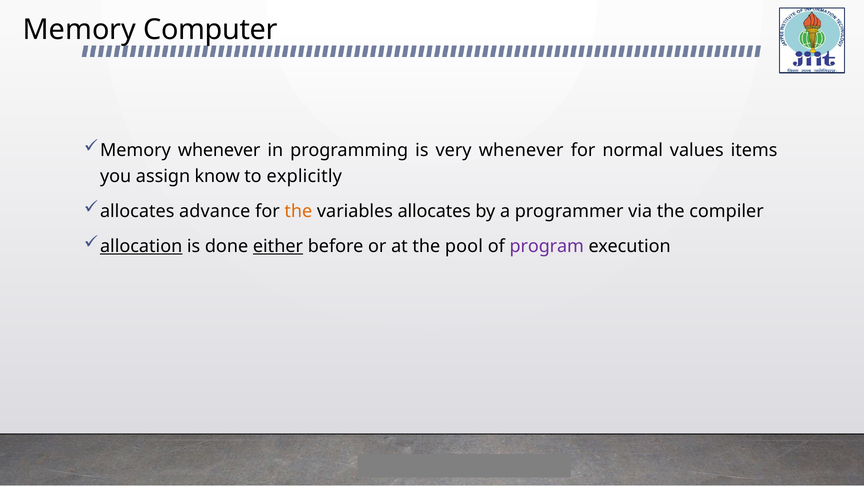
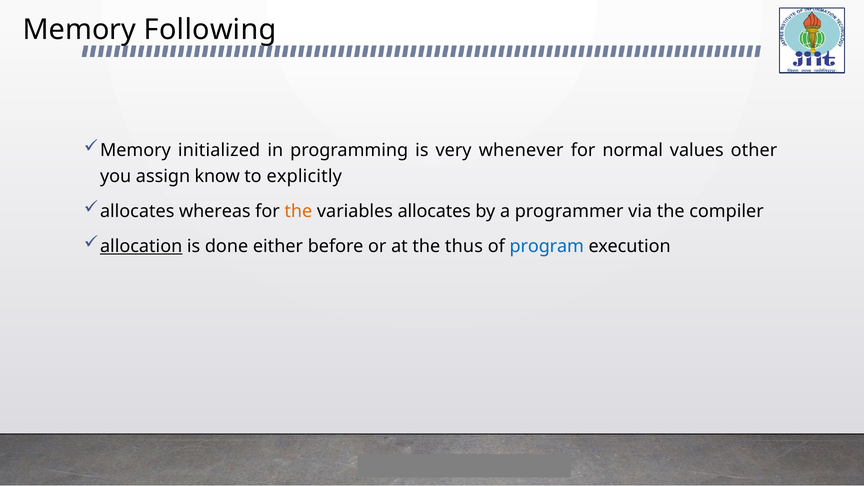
Computer: Computer -> Following (210, 30)
Memory whenever: whenever -> initialized (219, 150)
items: items -> other (754, 150)
advance: advance -> whereas (215, 211)
either underline: present -> none (278, 246)
pool: pool -> thus (464, 246)
program colour: purple -> blue (547, 246)
